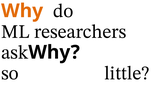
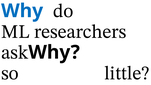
Why colour: orange -> blue (22, 11)
